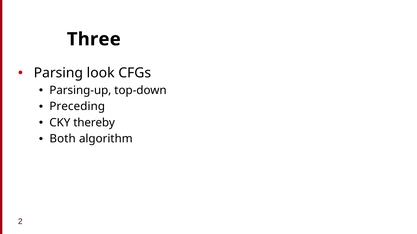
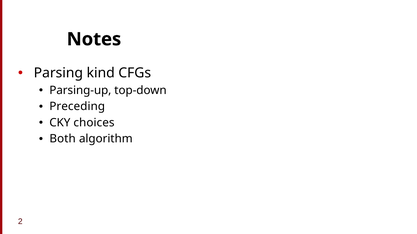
Three: Three -> Notes (94, 39)
look: look -> kind (101, 73)
thereby: thereby -> choices (94, 123)
